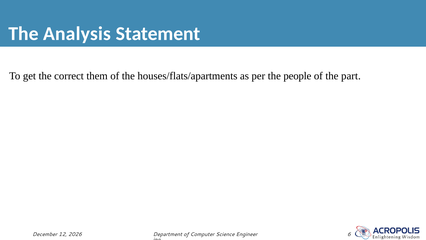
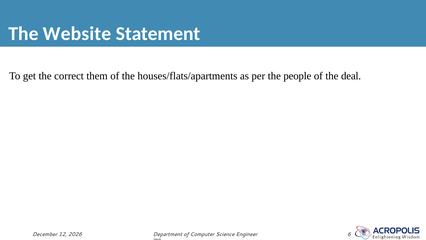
Analysis: Analysis -> Website (77, 33)
part: part -> deal (351, 76)
